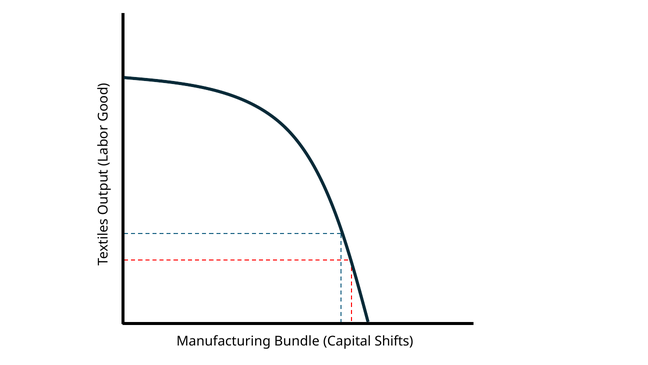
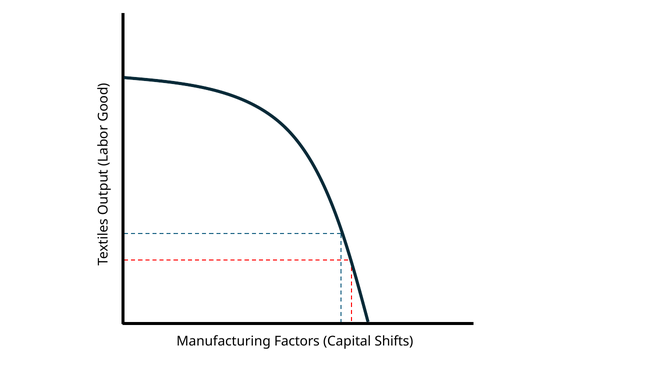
Bundle: Bundle -> Factors (297, 341)
